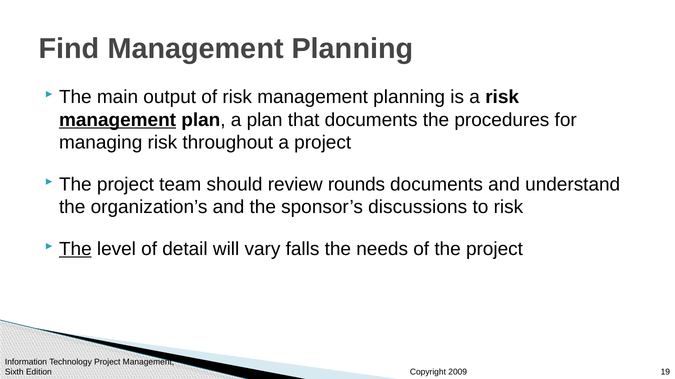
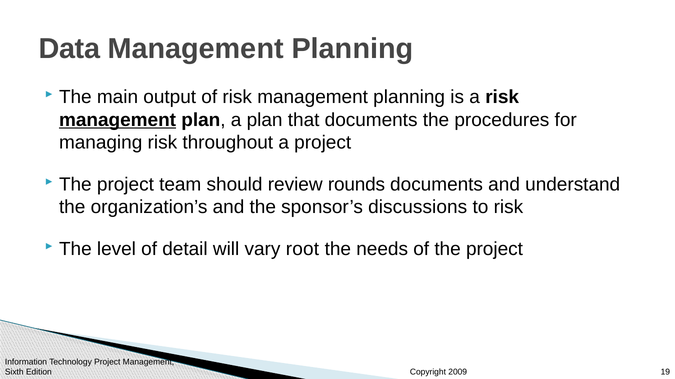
Find: Find -> Data (69, 49)
The underline: present -> none (75, 249)
falls: falls -> root (302, 249)
